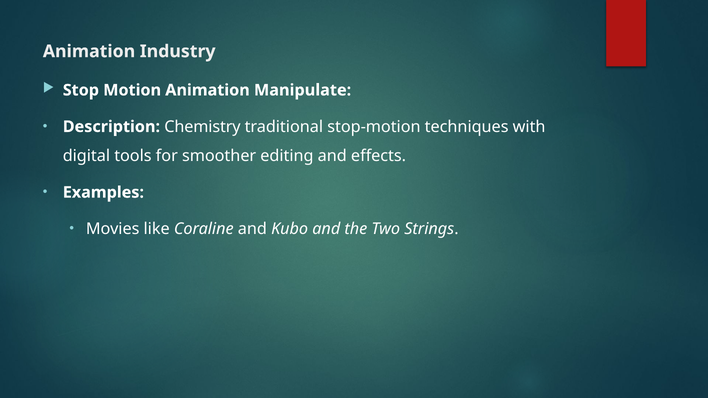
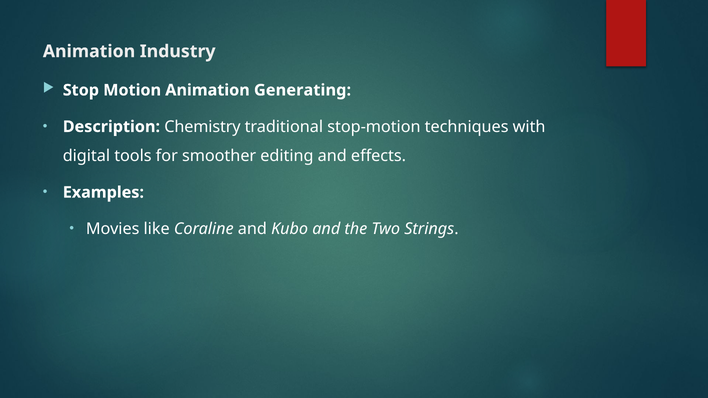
Manipulate: Manipulate -> Generating (303, 90)
